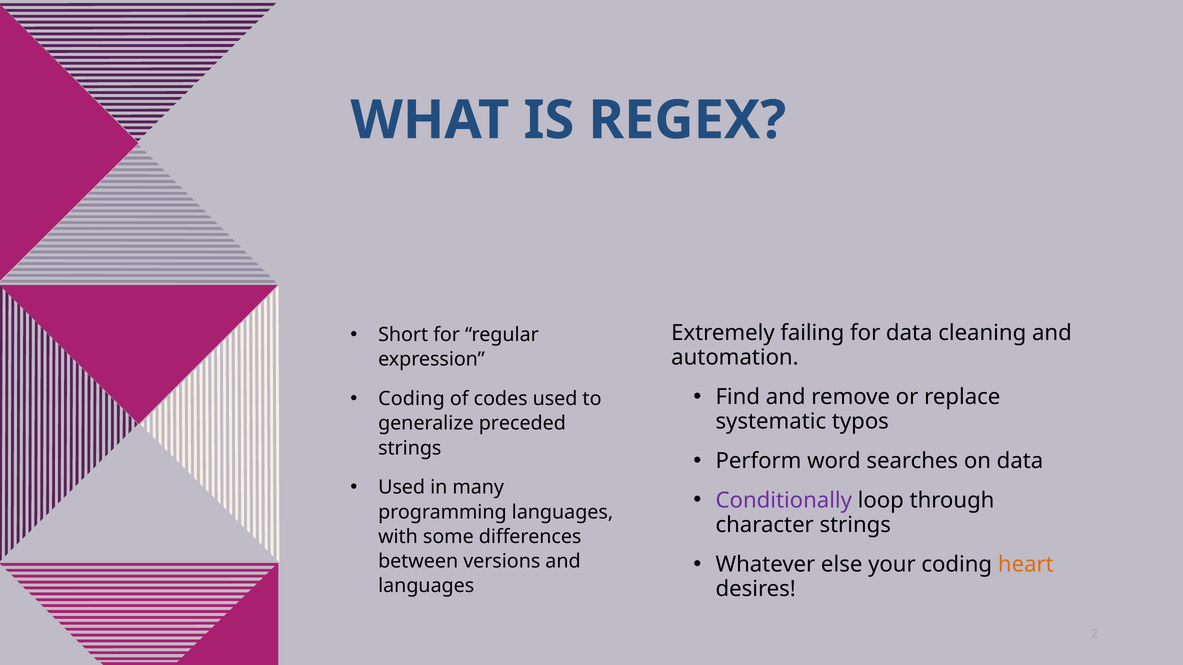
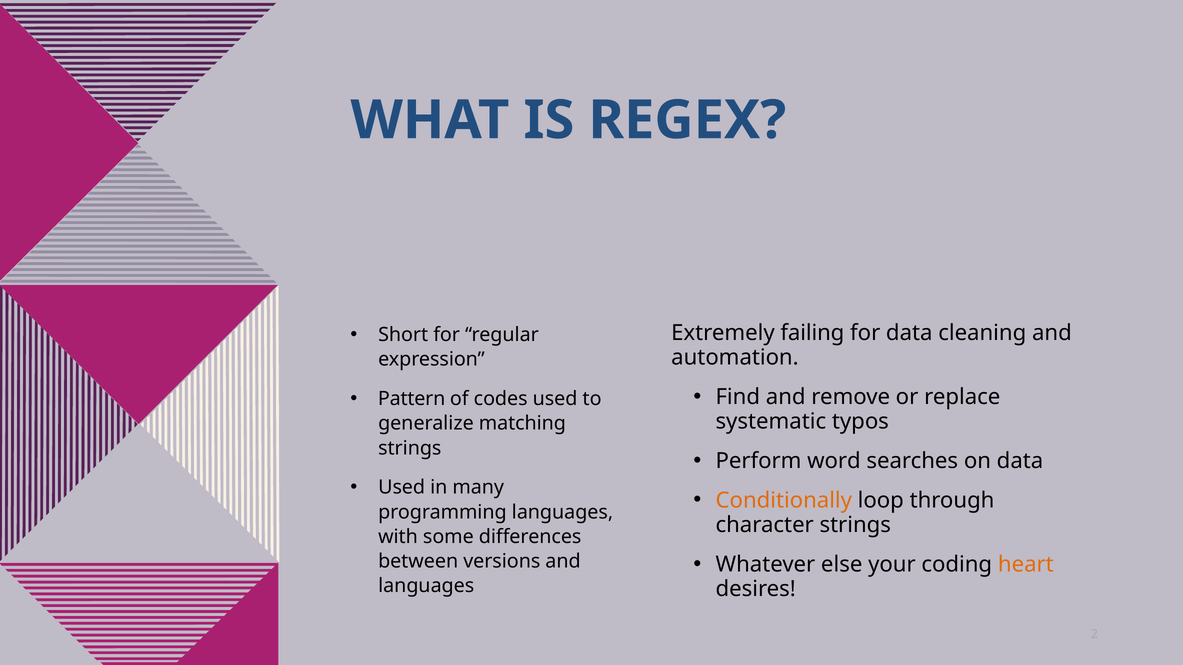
Coding: Coding -> Pattern (412, 399)
preceded: preceded -> matching (522, 424)
Conditionally colour: purple -> orange (784, 501)
